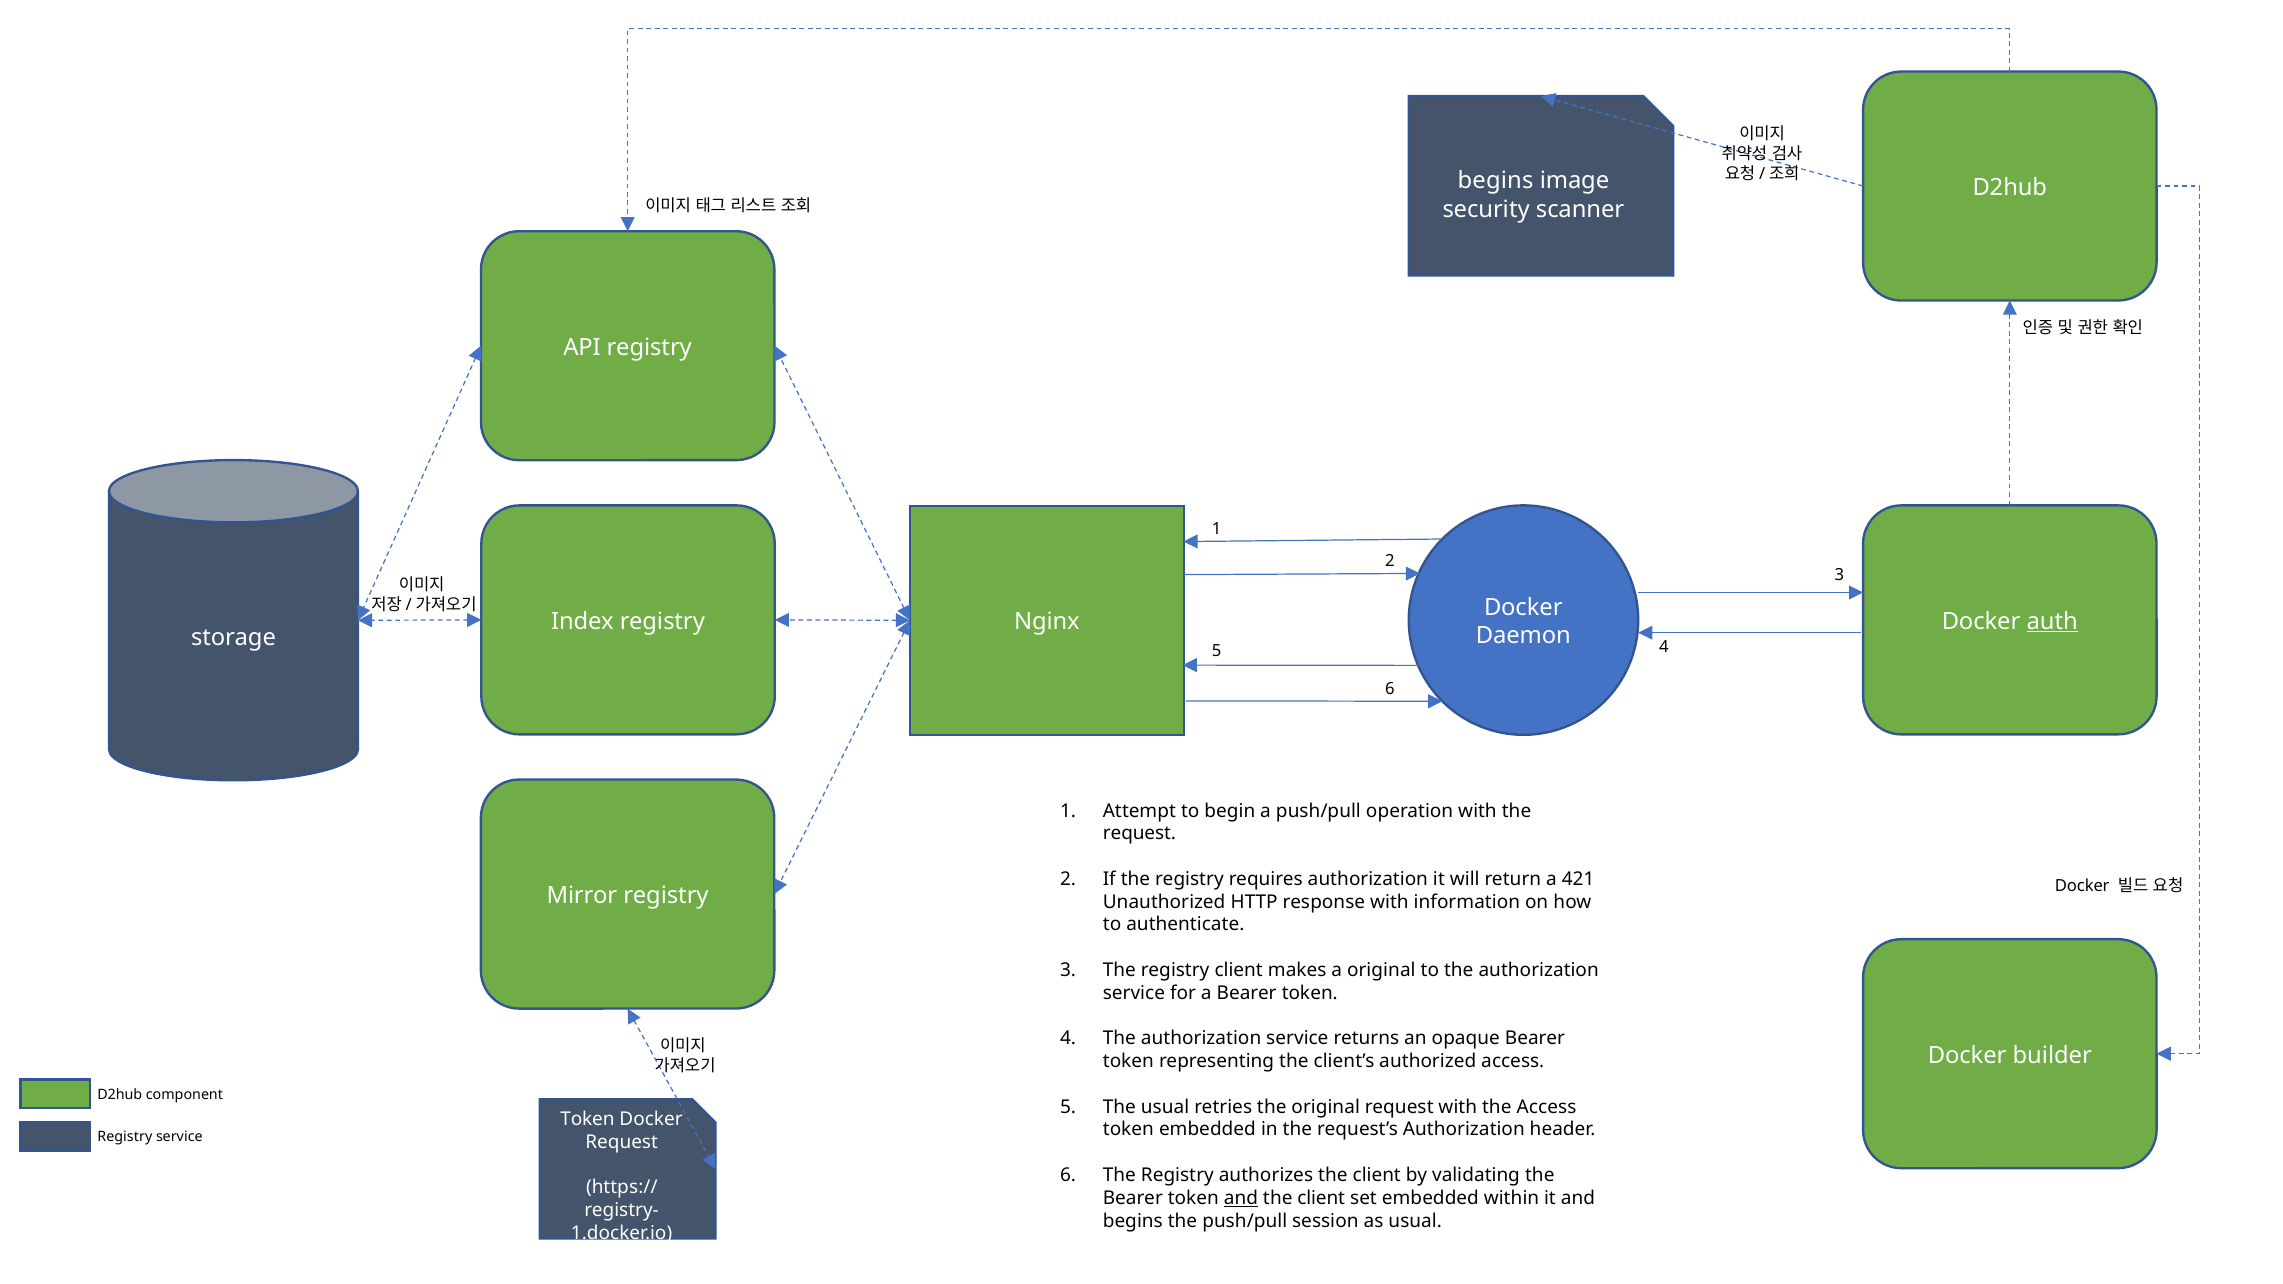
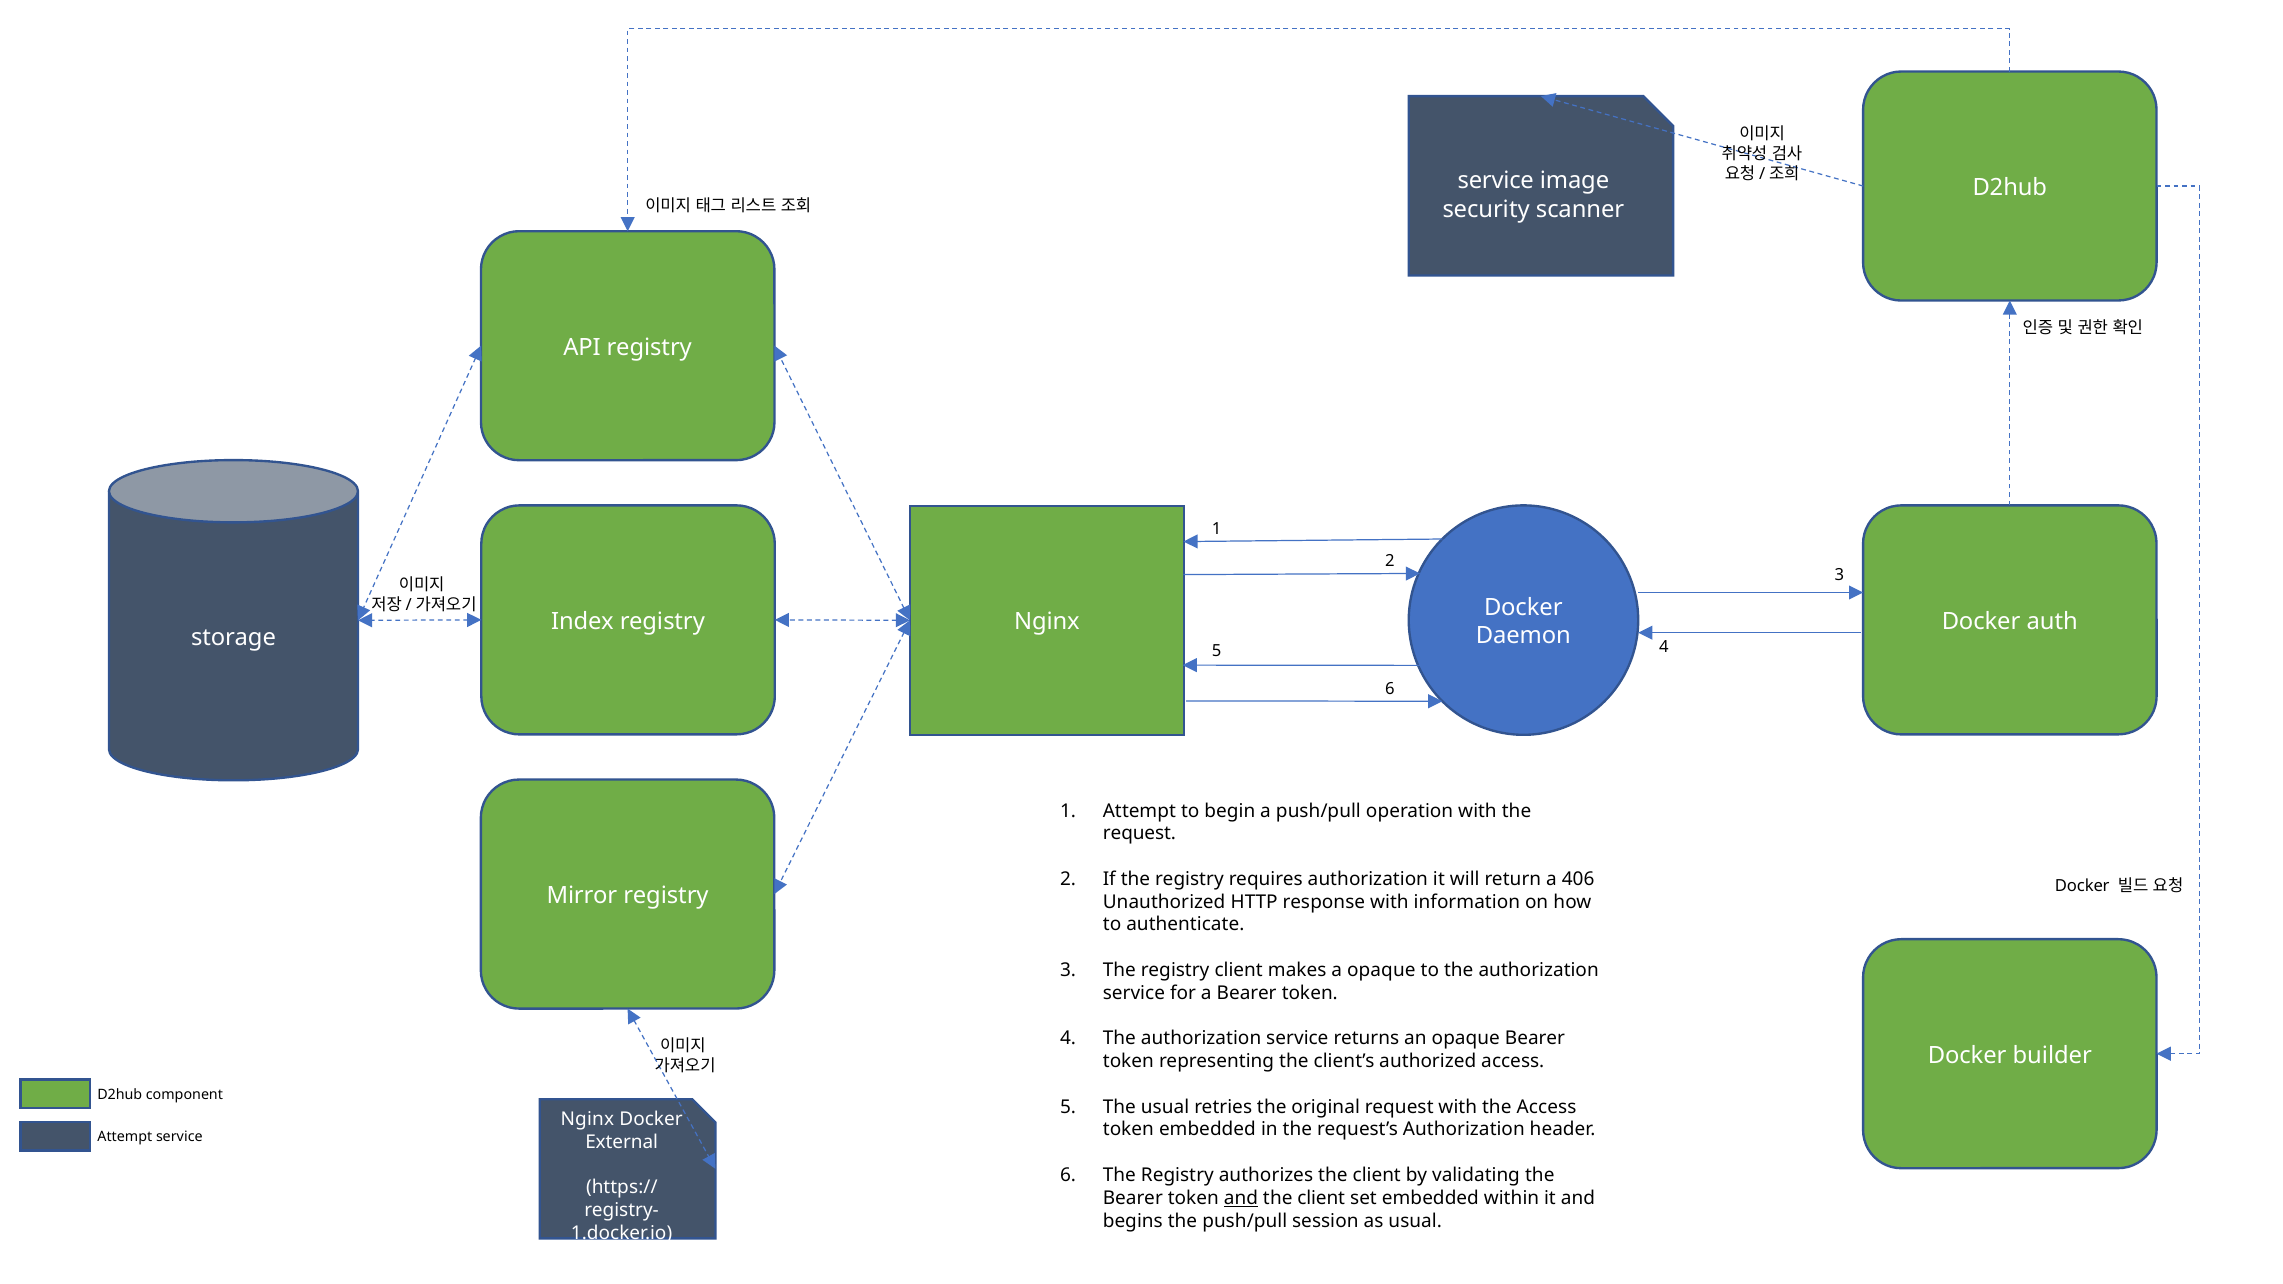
begins: begins -> service (1496, 181)
auth underline: present -> none (2052, 622)
421: 421 -> 406 (1578, 879)
a original: original -> opaque (1381, 970)
Token: Token -> Nginx (587, 1119)
Registry: Registry -> Attempt (125, 1137)
Request: Request -> External (622, 1142)
